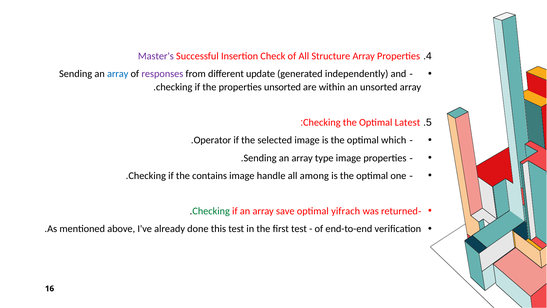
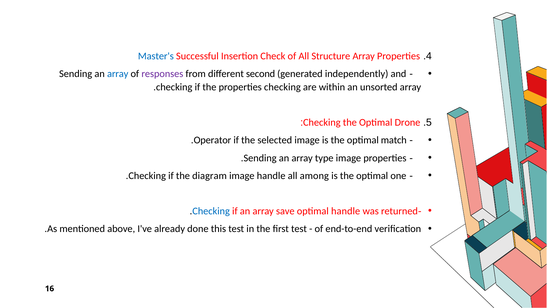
Master's colour: purple -> blue (156, 56)
update: update -> second (261, 74)
properties unsorted: unsorted -> checking (282, 87)
Latest: Latest -> Drone (408, 122)
which: which -> match (394, 140)
contains: contains -> diagram (210, 176)
Checking colour: green -> blue (211, 211)
optimal yifrach: yifrach -> handle (346, 211)
